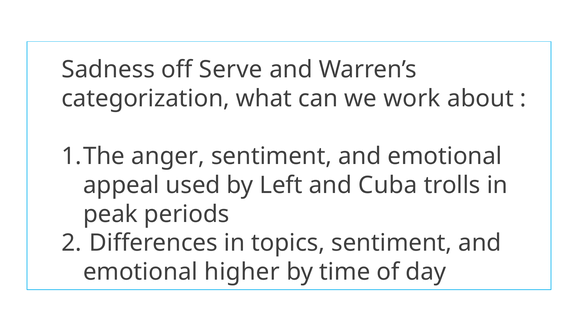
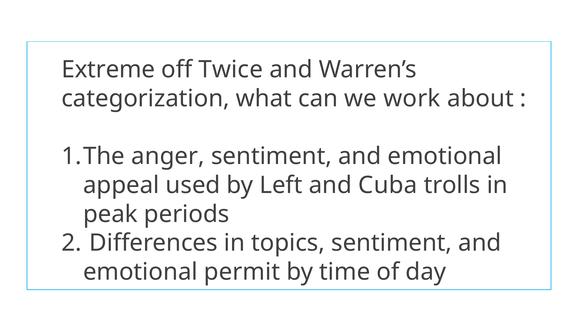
Sadness: Sadness -> Extreme (108, 70)
Serve: Serve -> Twice (231, 70)
higher: higher -> permit (242, 272)
